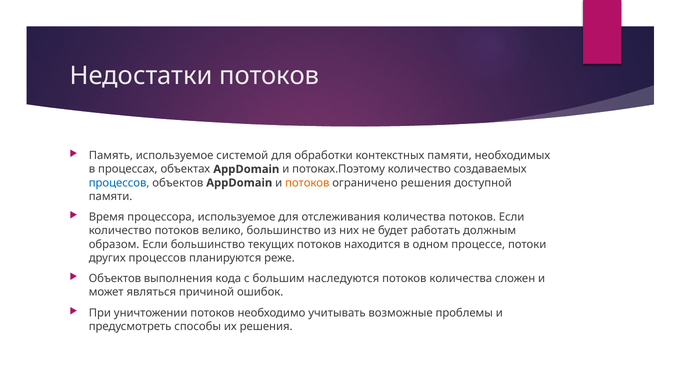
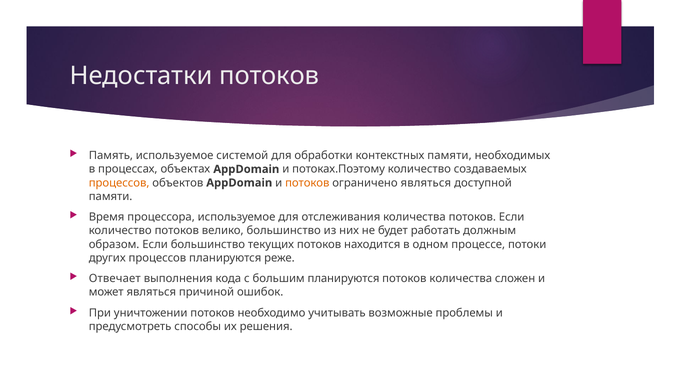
процессов colour: blue -> orange (119, 183)
ограничено решения: решения -> являться (426, 183)
Объектов: Объектов -> Отвечает (115, 279)
большим наследуются: наследуются -> планируются (344, 279)
